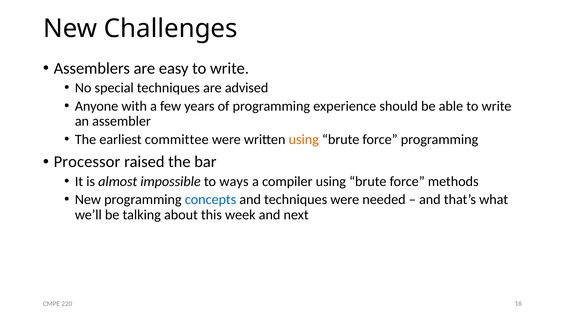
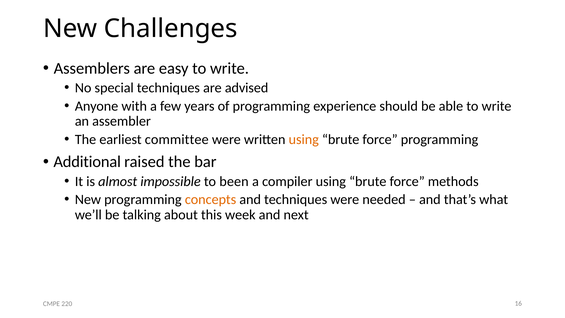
Processor: Processor -> Additional (87, 162)
ways: ways -> been (234, 181)
concepts colour: blue -> orange (211, 199)
